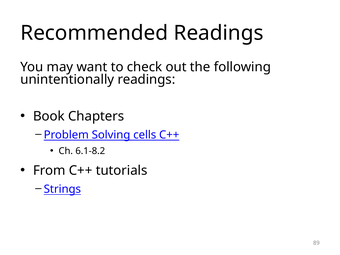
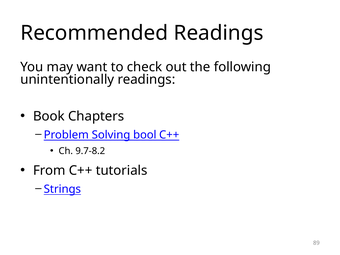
cells: cells -> bool (145, 135)
6.1-8.2: 6.1-8.2 -> 9.7-8.2 (90, 151)
